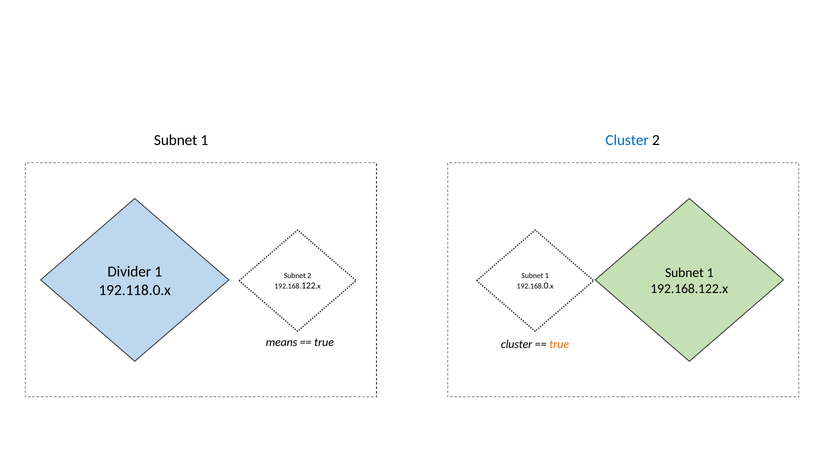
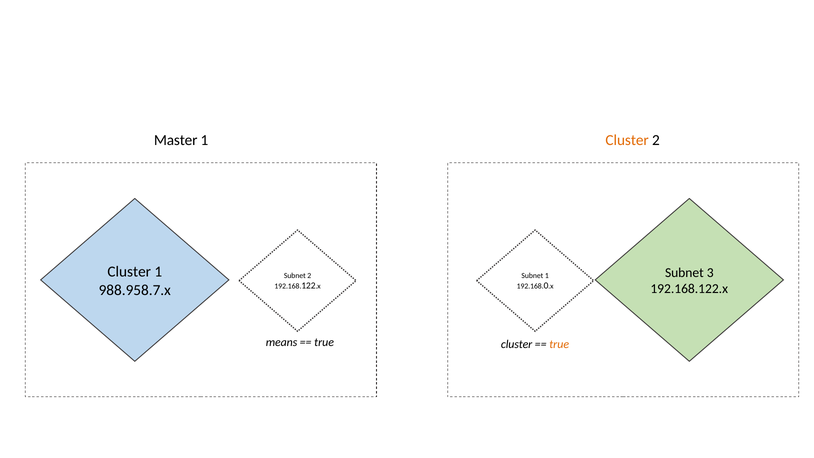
Subnet: Subnet -> Master (176, 140)
Cluster colour: blue -> orange (627, 140)
Divider: Divider -> Cluster (129, 272)
1: 1 -> 3 (710, 273)
192.118.0.x: 192.118.0.x -> 988.958.7.x (135, 290)
